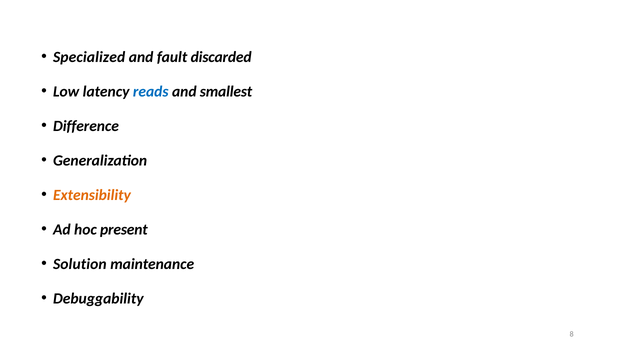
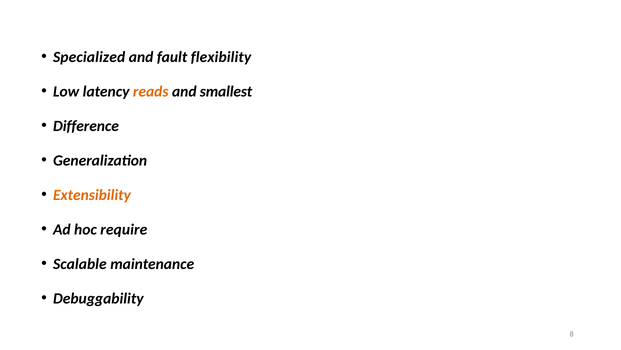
discarded: discarded -> flexibility (221, 57)
reads colour: blue -> orange (151, 91)
present: present -> require (124, 229)
Solution: Solution -> Scalable (80, 263)
